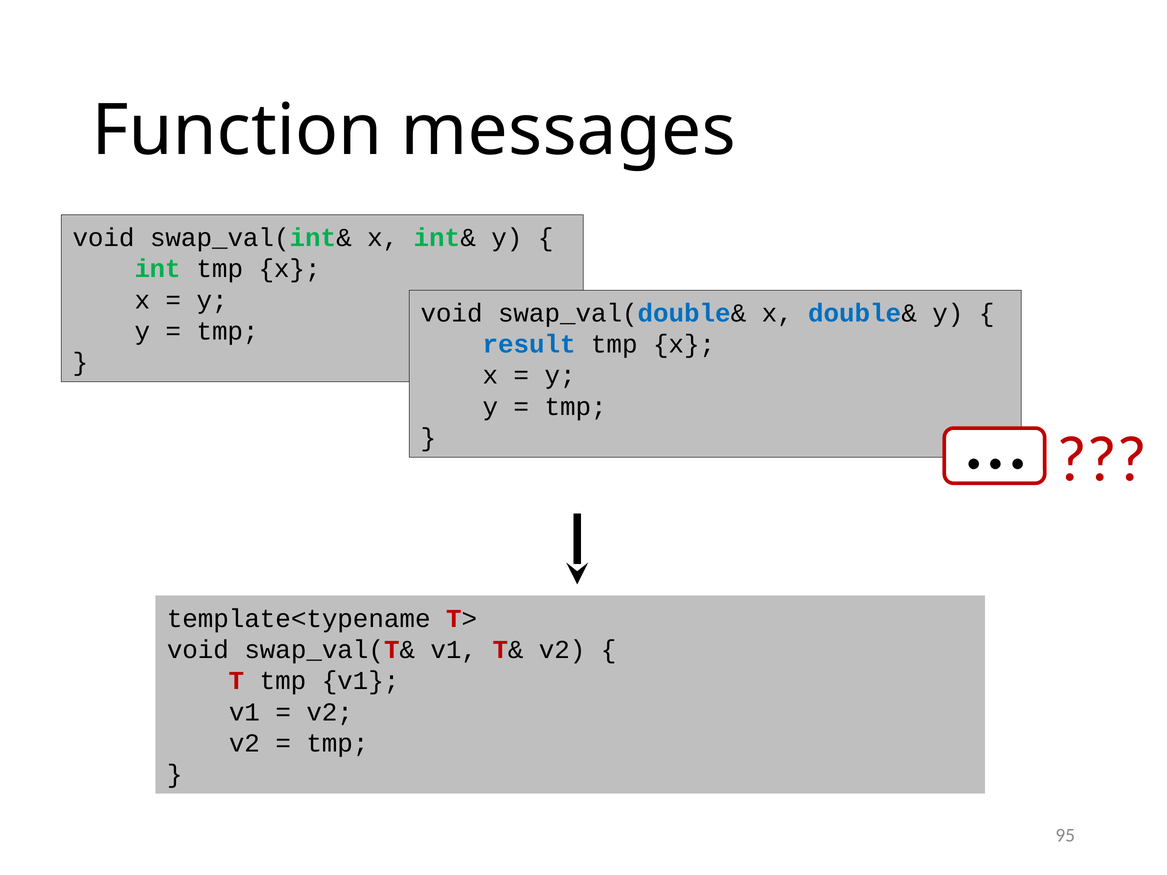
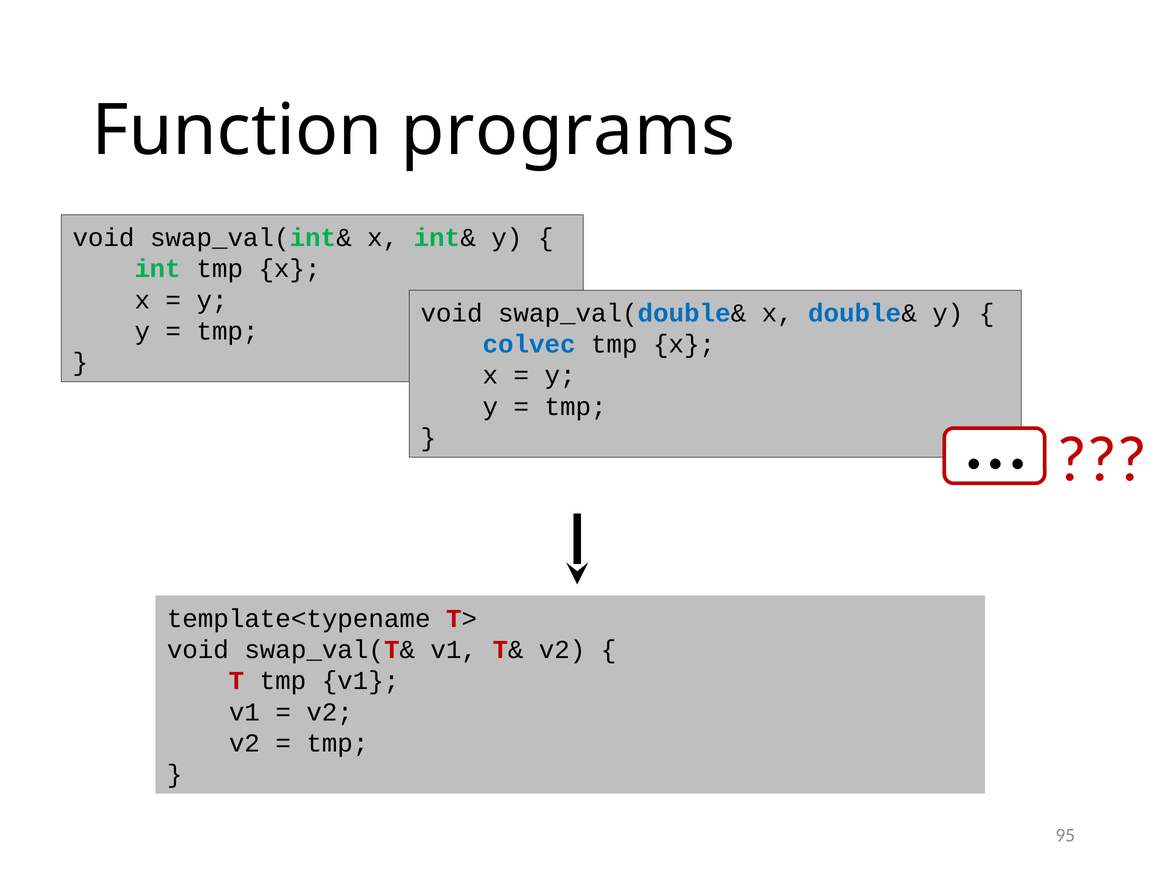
messages: messages -> programs (568, 131)
result: result -> colvec (529, 344)
